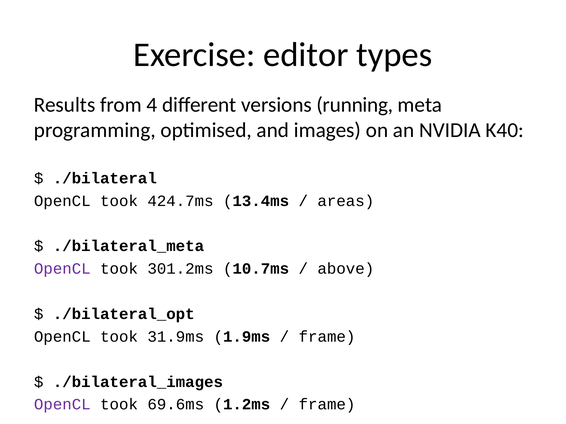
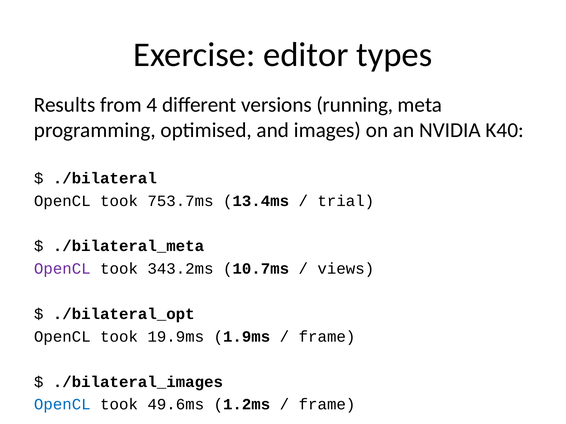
424.7ms: 424.7ms -> 753.7ms (180, 201)
areas: areas -> trial (346, 201)
301.2ms: 301.2ms -> 343.2ms (180, 269)
above: above -> views (346, 269)
31.9ms: 31.9ms -> 19.9ms (176, 337)
OpenCL colour: purple -> blue (62, 405)
69.6ms: 69.6ms -> 49.6ms (176, 405)
